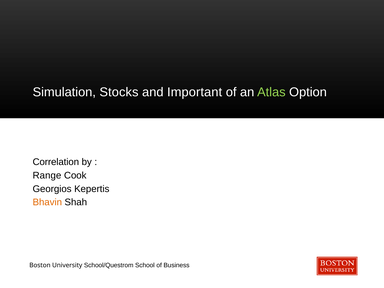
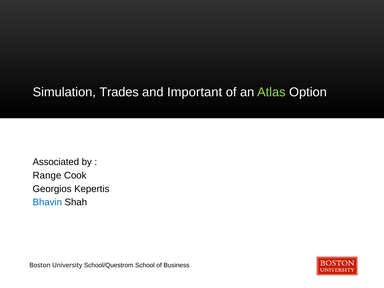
Stocks: Stocks -> Trades (119, 92)
Correlation: Correlation -> Associated (56, 162)
Bhavin colour: orange -> blue (47, 202)
